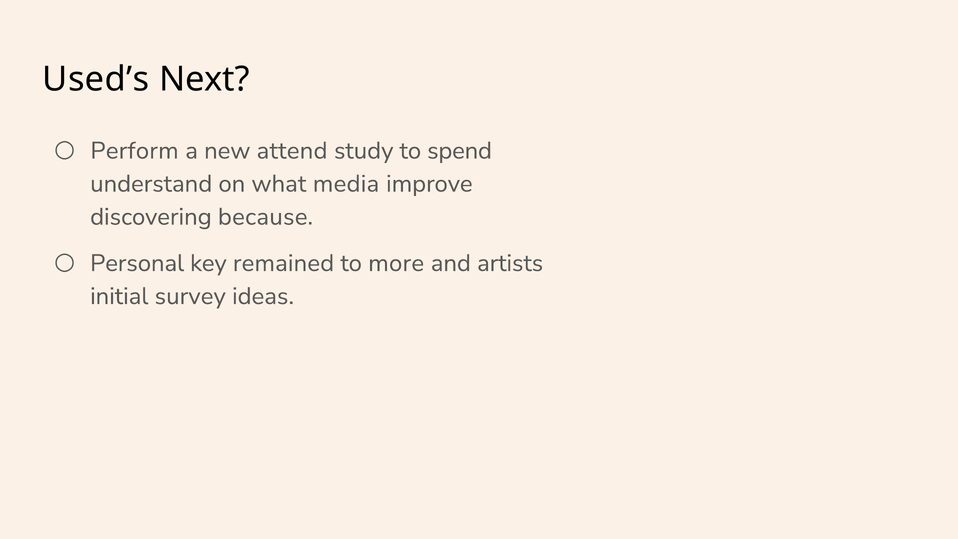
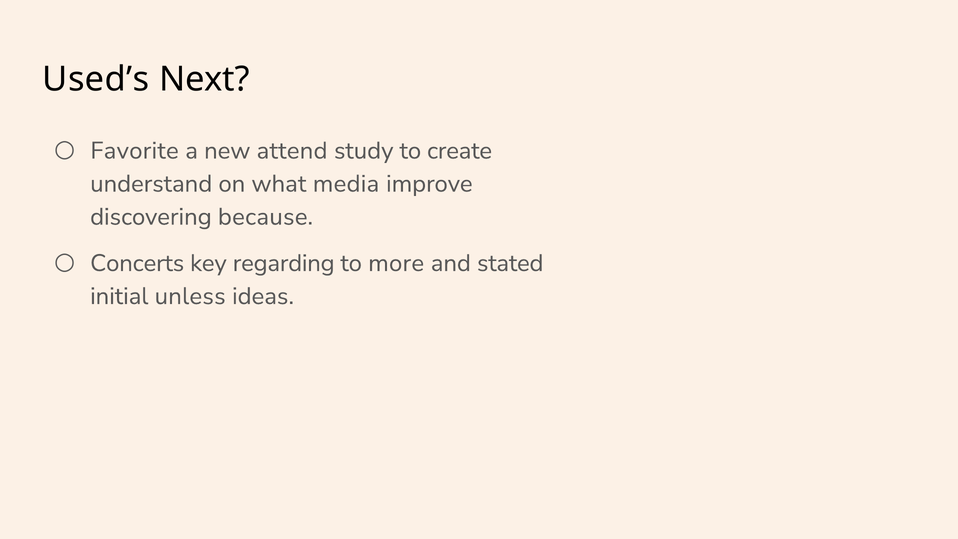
Perform: Perform -> Favorite (135, 151)
spend: spend -> create (460, 151)
Personal: Personal -> Concerts (137, 263)
remained: remained -> regarding (284, 263)
artists: artists -> stated (510, 263)
survey: survey -> unless (190, 296)
